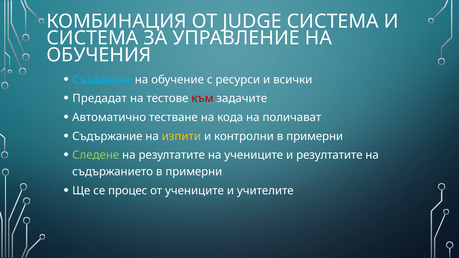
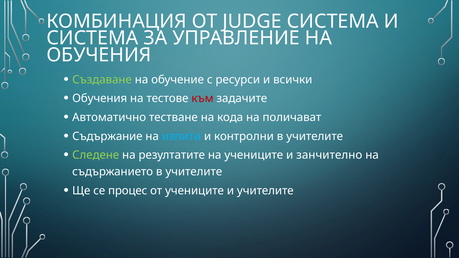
Създаване colour: light blue -> light green (102, 80)
Предадат: Предадат -> Обучения (100, 99)
изпити colour: yellow -> light blue (181, 136)
контролни в примерни: примерни -> учителите (315, 136)
и резултатите: резултатите -> занчително (329, 155)
съдържанието в примерни: примерни -> учителите (194, 172)
